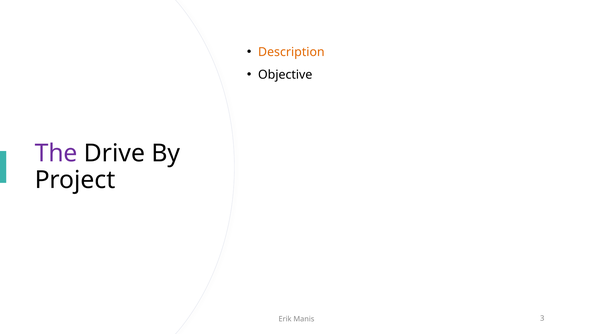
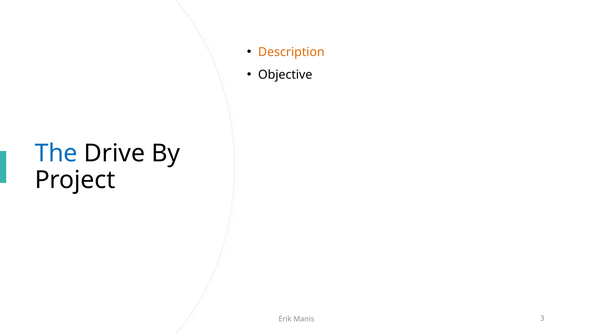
The colour: purple -> blue (56, 153)
